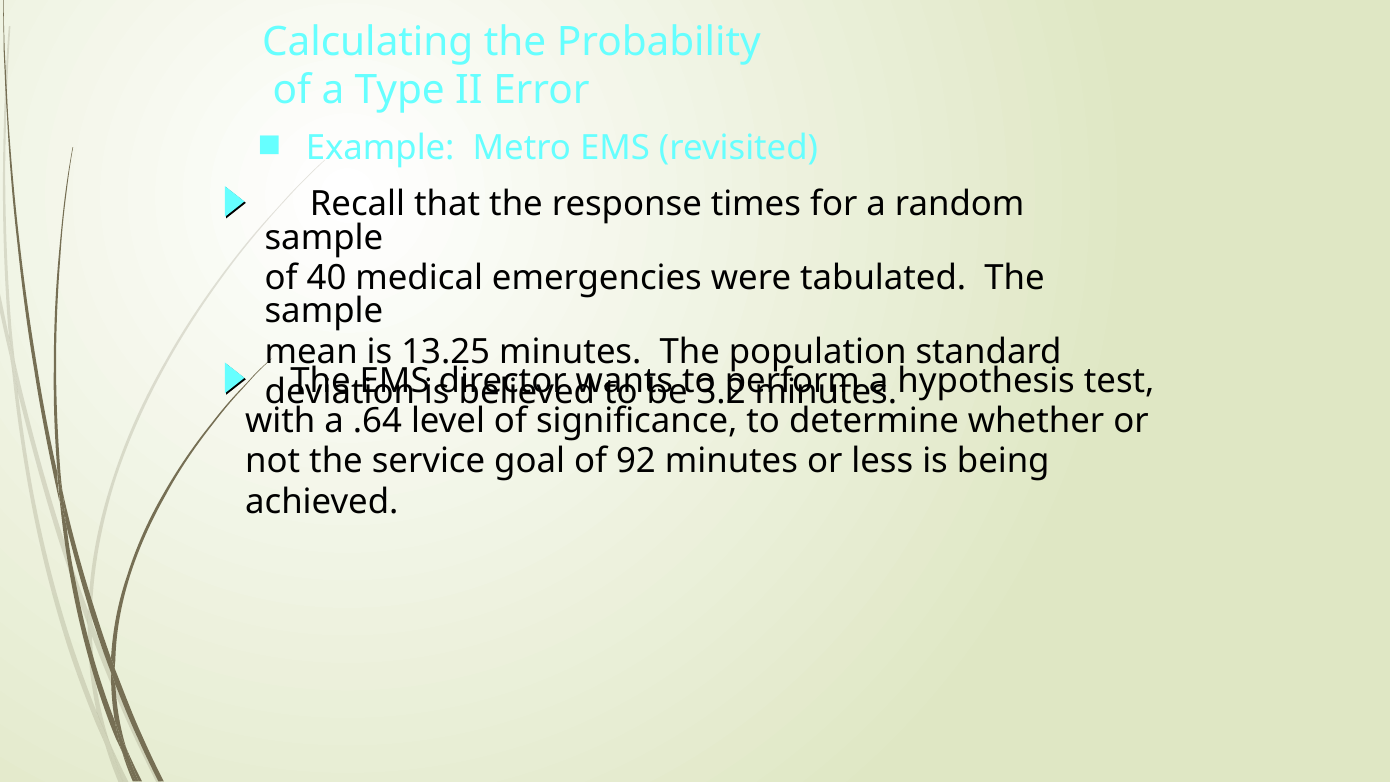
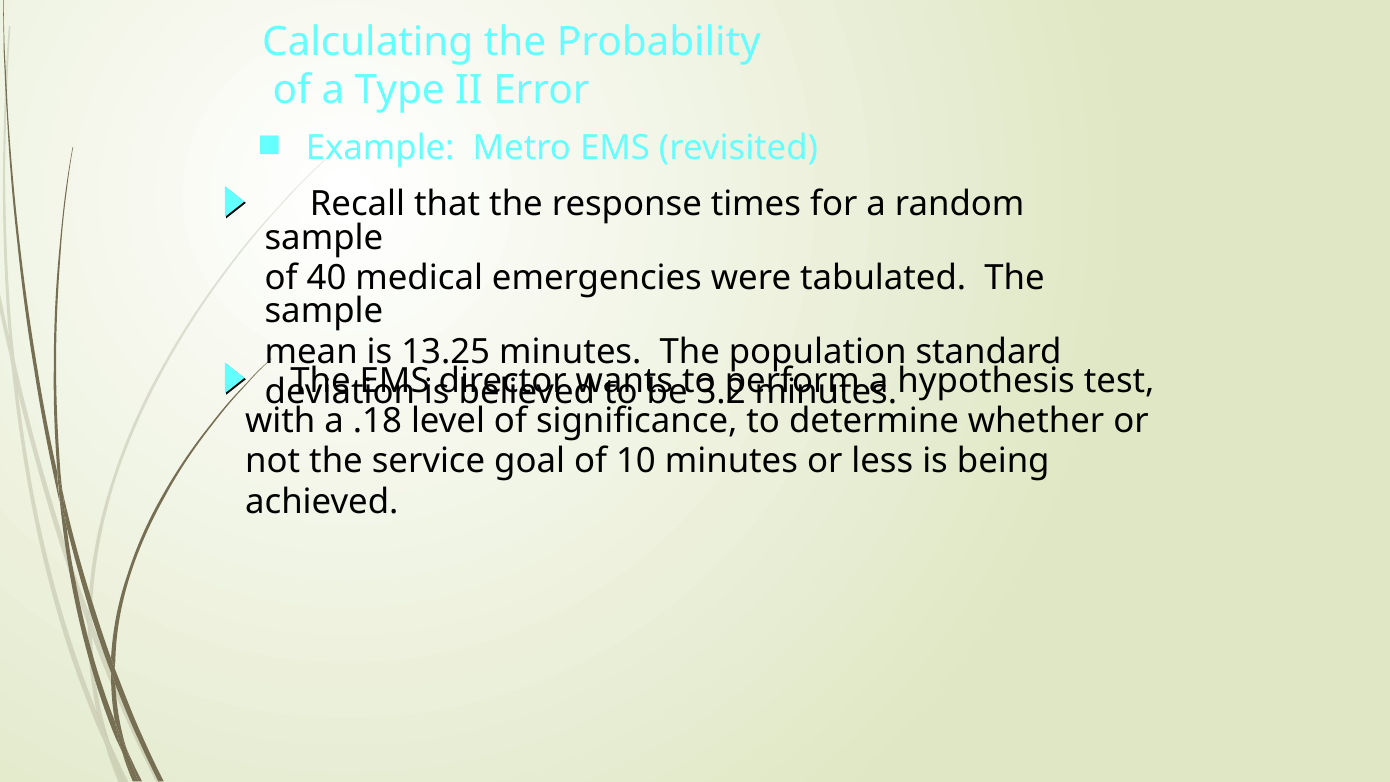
.64: .64 -> .18 (377, 421)
92: 92 -> 10 (636, 461)
